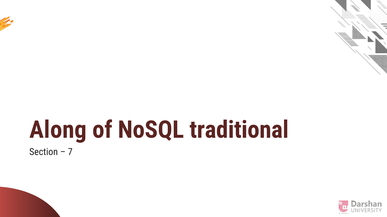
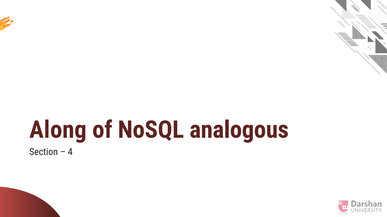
traditional: traditional -> analogous (239, 130)
7: 7 -> 4 (70, 152)
